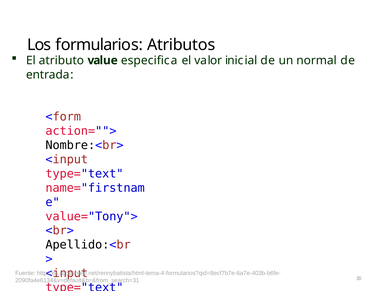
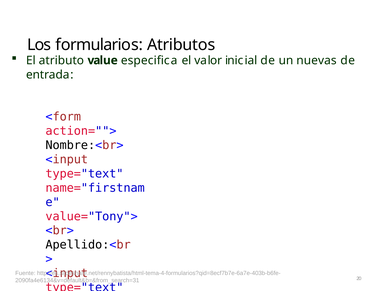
normal: normal -> nuevas (316, 60)
